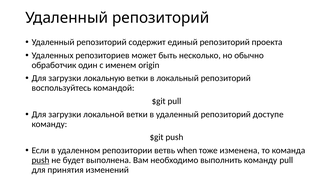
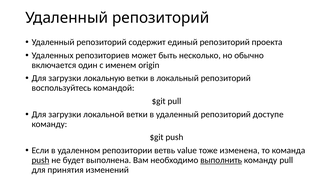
обработчик: обработчик -> включается (54, 65)
when: when -> value (187, 151)
выполнить underline: none -> present (221, 160)
